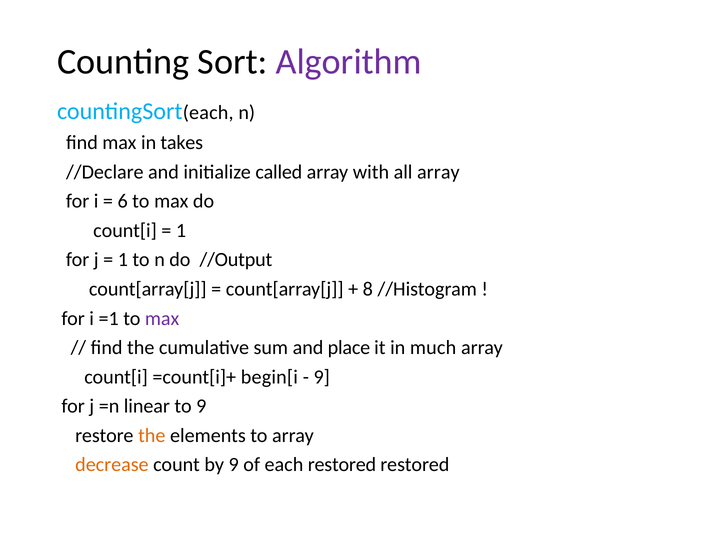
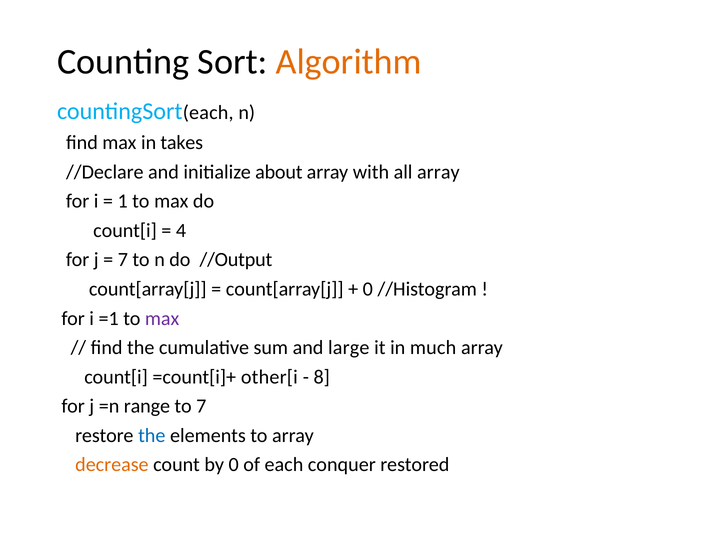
Algorithm colour: purple -> orange (349, 62)
called: called -> about (279, 172)
6: 6 -> 1 (123, 201)
1: 1 -> 4 (181, 231)
1: 1 -> 7 (123, 260)
8: 8 -> 0 (368, 289)
place: place -> large (349, 348)
begin[i: begin[i -> other[i (269, 377)
9: 9 -> 8 (322, 377)
linear: linear -> range (147, 406)
to 9: 9 -> 7 (201, 406)
the colour: orange -> blue (152, 435)
by 9: 9 -> 0 (234, 465)
each restored: restored -> conquer (342, 465)
